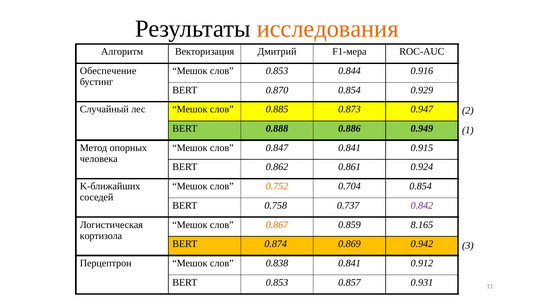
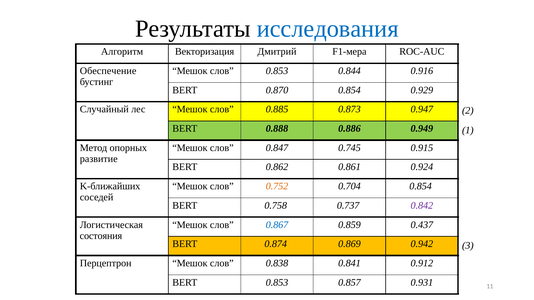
исследования colour: orange -> blue (328, 29)
0.847 0.841: 0.841 -> 0.745 (349, 148)
человека: человека -> развитие (99, 159)
0.867 colour: orange -> blue (277, 225)
8.165: 8.165 -> 0.437 (422, 225)
кортизола: кортизола -> состояния (101, 236)
